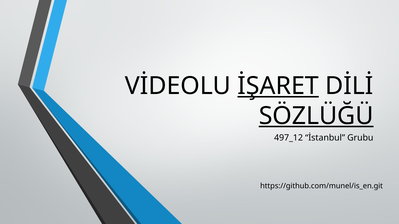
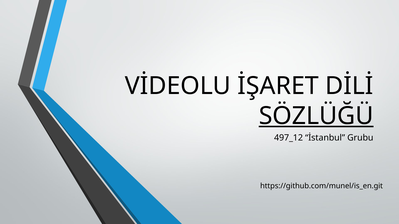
İŞARET underline: present -> none (278, 86)
